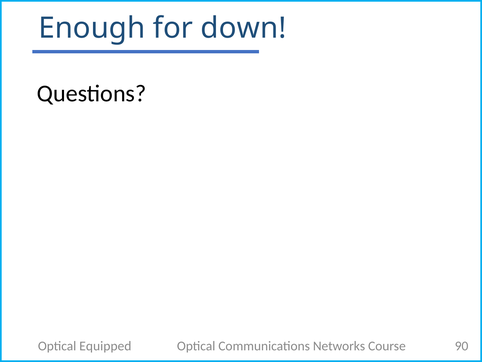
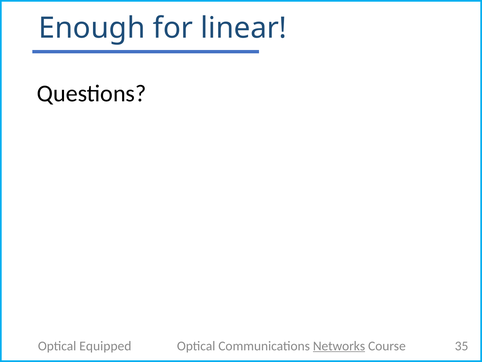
down: down -> linear (244, 28)
Networks underline: none -> present (339, 345)
90: 90 -> 35 (462, 345)
